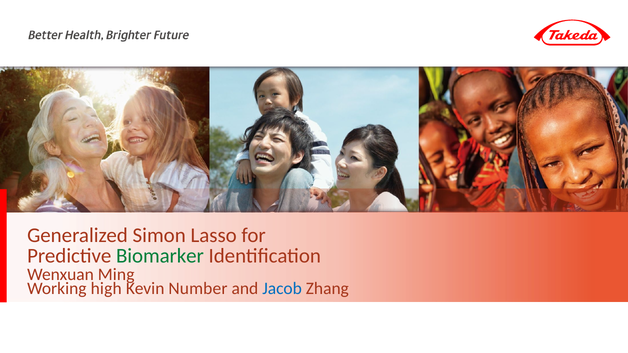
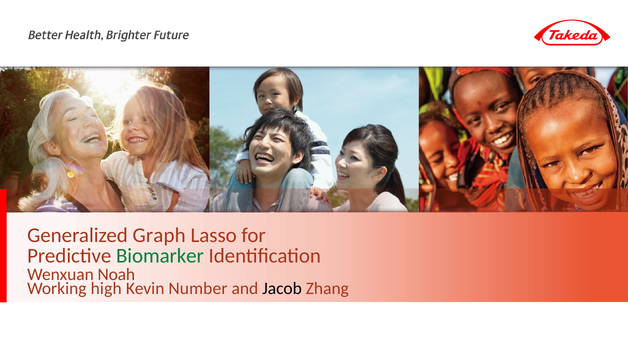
Simon: Simon -> Graph (159, 235)
Ming: Ming -> Noah (116, 275)
Jacob colour: blue -> black (282, 289)
